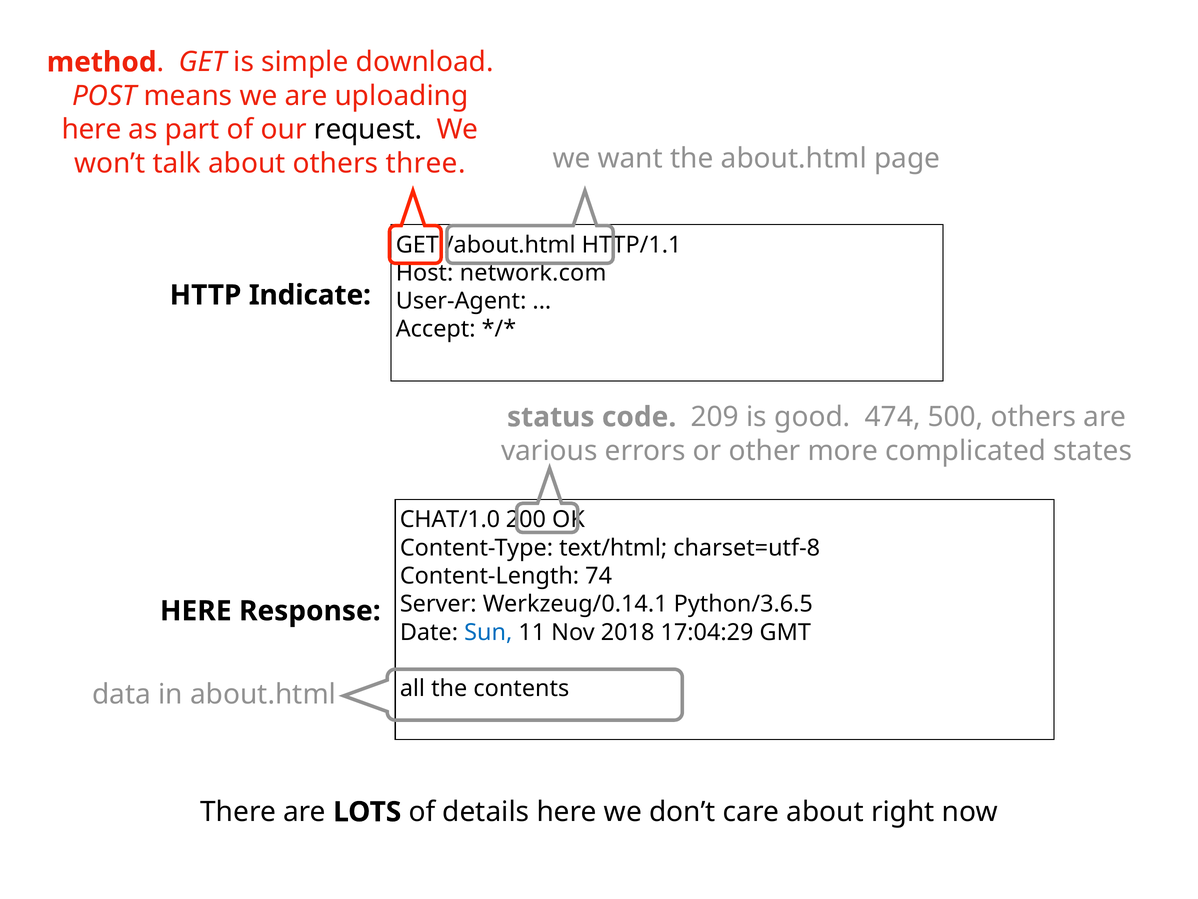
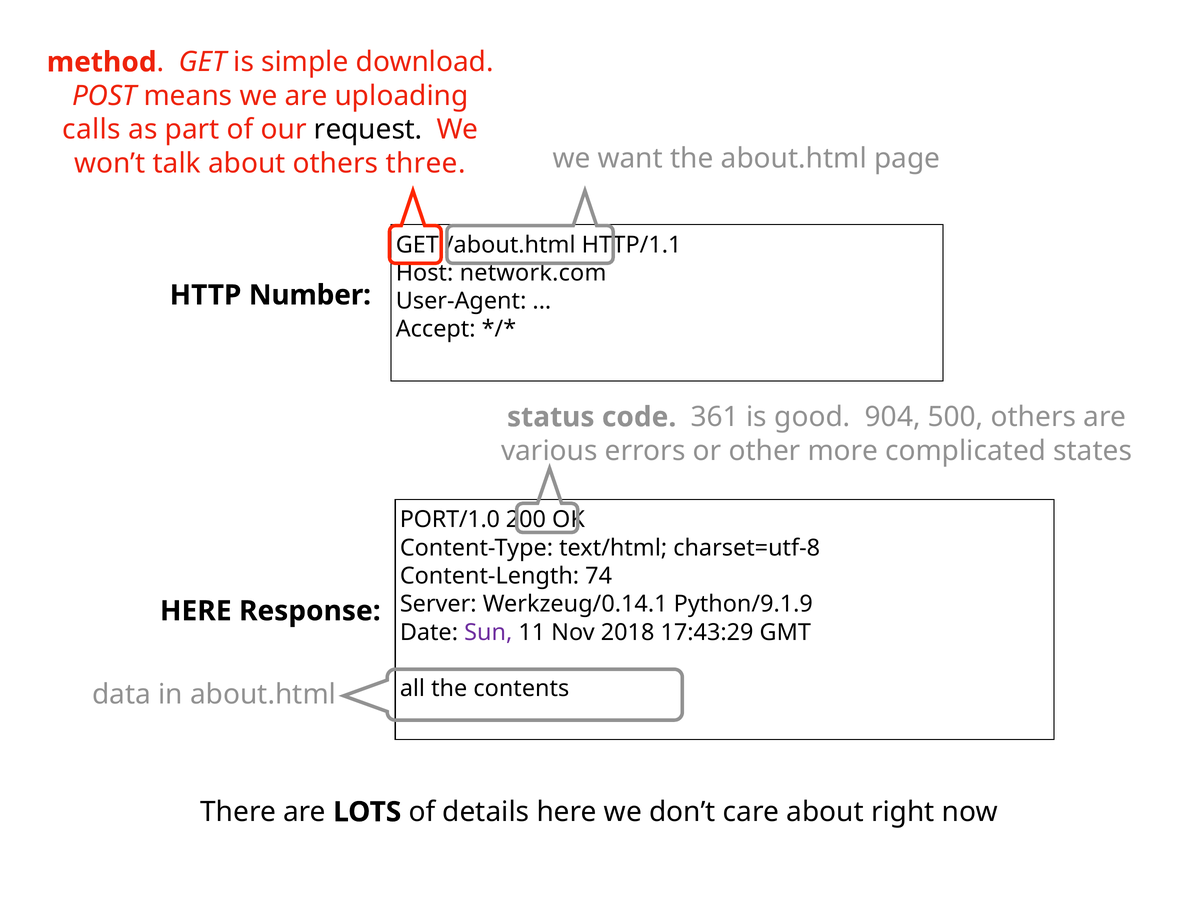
here: here -> calls (91, 130)
Indicate: Indicate -> Number (310, 295)
209: 209 -> 361 (715, 417)
474: 474 -> 904 (893, 417)
CHAT/1.0: CHAT/1.0 -> PORT/1.0 (450, 519)
Python/3.6.5: Python/3.6.5 -> Python/9.1.9 (743, 604)
Sun colour: blue -> purple (488, 632)
17:04:29: 17:04:29 -> 17:43:29 (707, 632)
